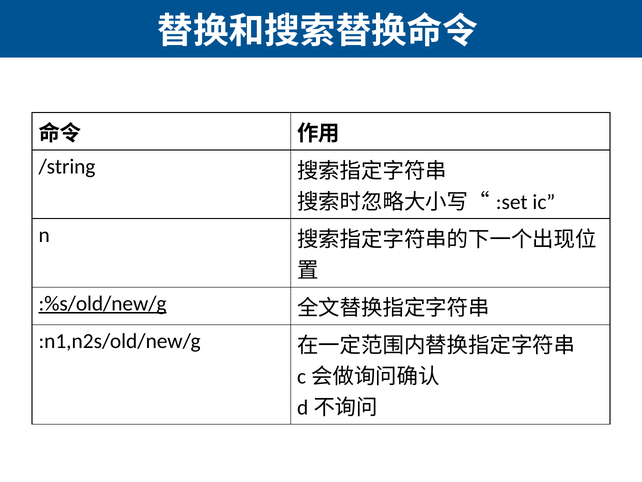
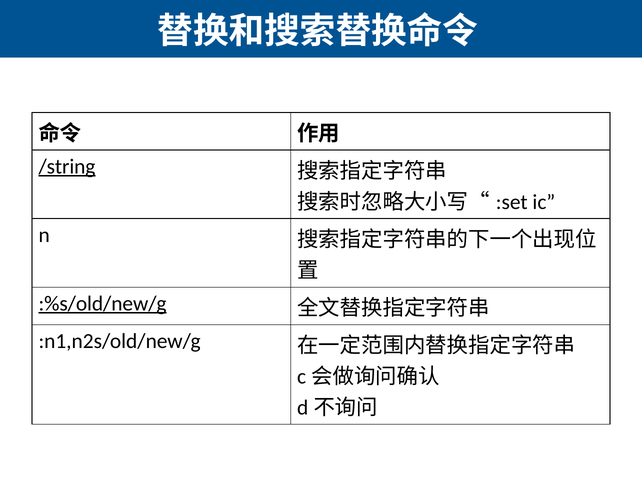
/string underline: none -> present (67, 166)
